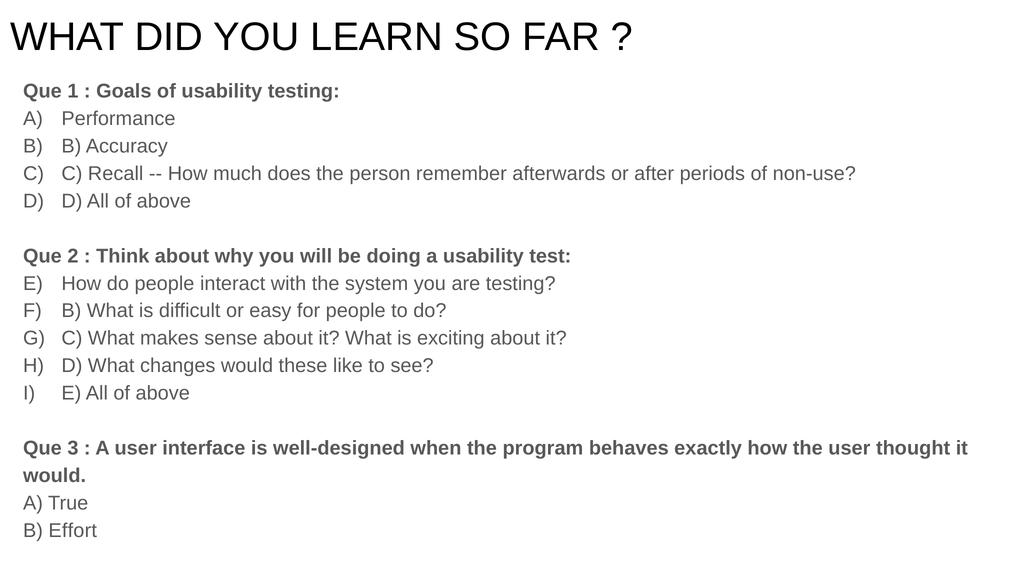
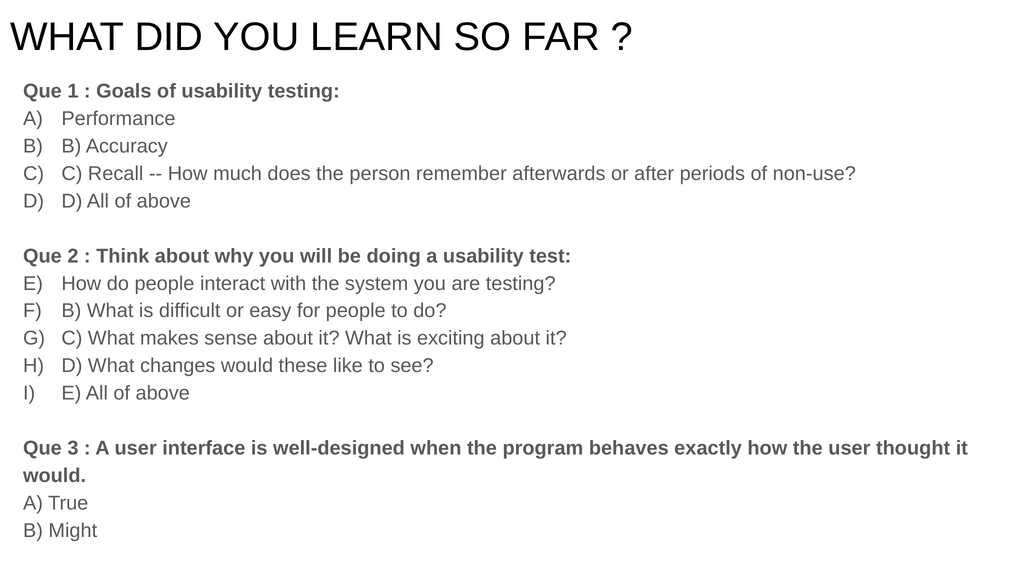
Effort: Effort -> Might (73, 531)
